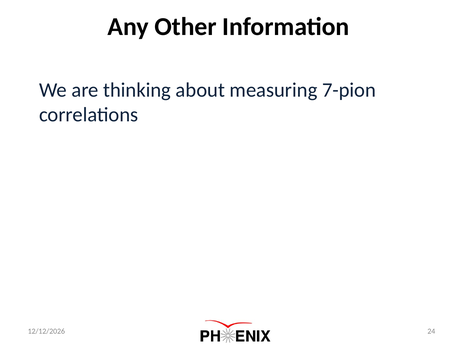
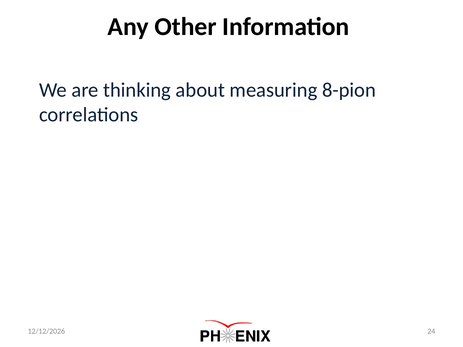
7-pion: 7-pion -> 8-pion (349, 90)
